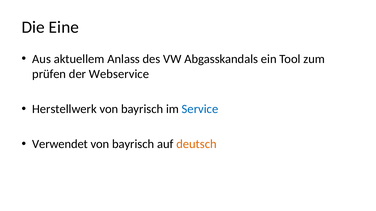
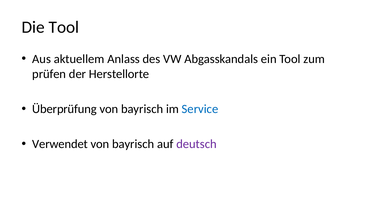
Die Eine: Eine -> Tool (64, 27)
Webservice: Webservice -> Herstellorte (119, 74)
Herstellwerk: Herstellwerk -> Überprüfung (64, 109)
deutsch colour: orange -> purple (197, 144)
